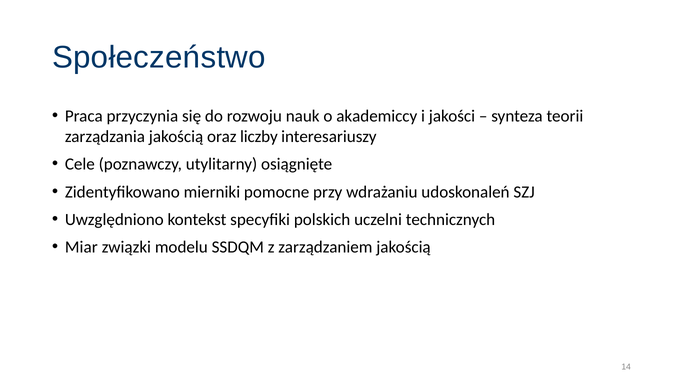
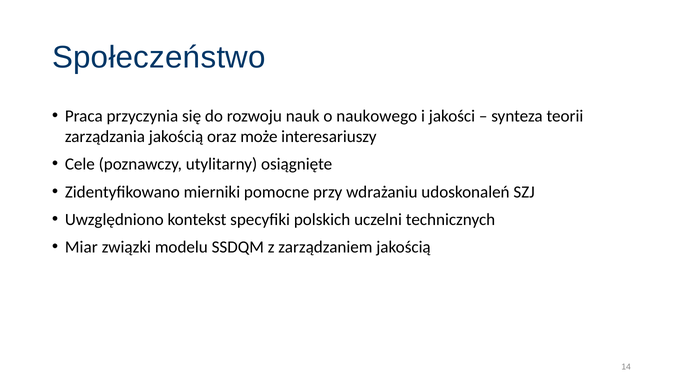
akademiccy: akademiccy -> naukowego (377, 116)
liczby: liczby -> może (259, 137)
